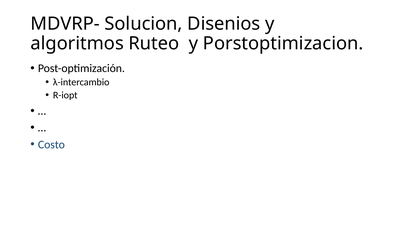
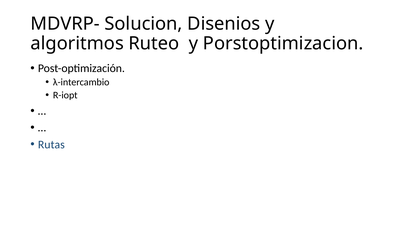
Costo: Costo -> Rutas (51, 145)
